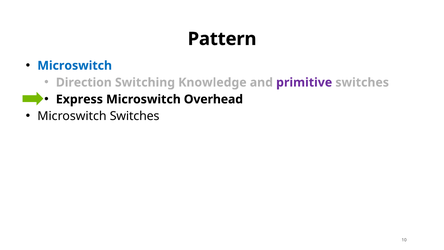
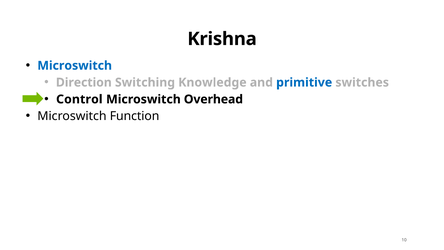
Pattern: Pattern -> Krishna (222, 39)
primitive colour: purple -> blue (304, 82)
Express: Express -> Control (79, 99)
Microswitch Switches: Switches -> Function (135, 116)
